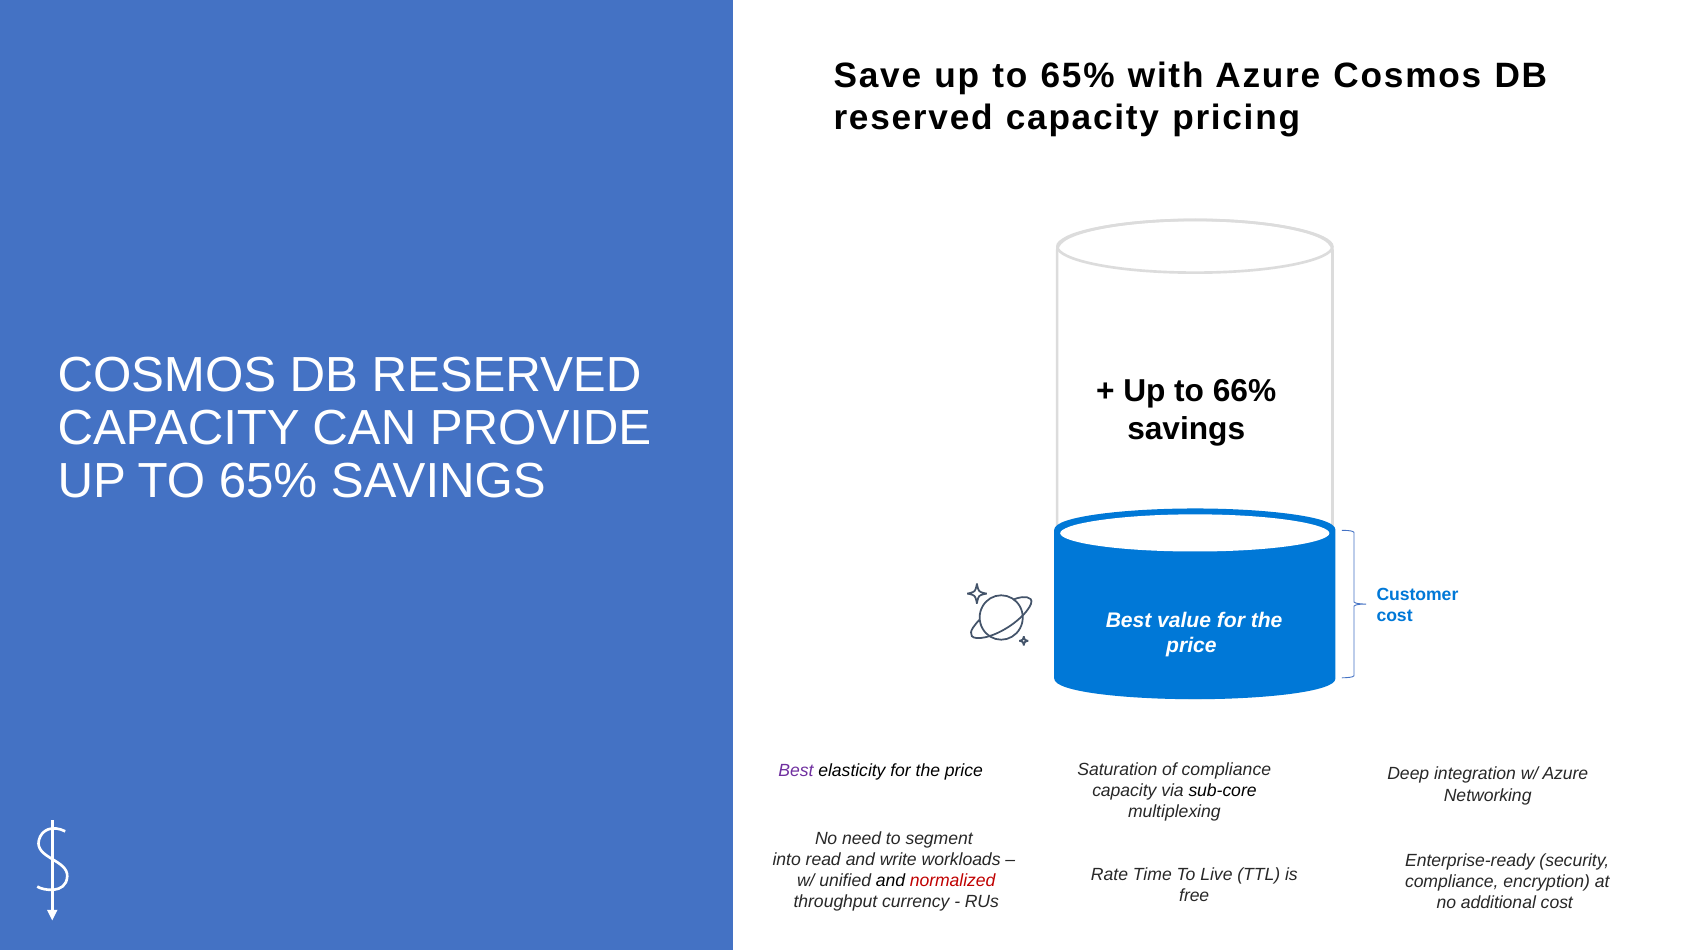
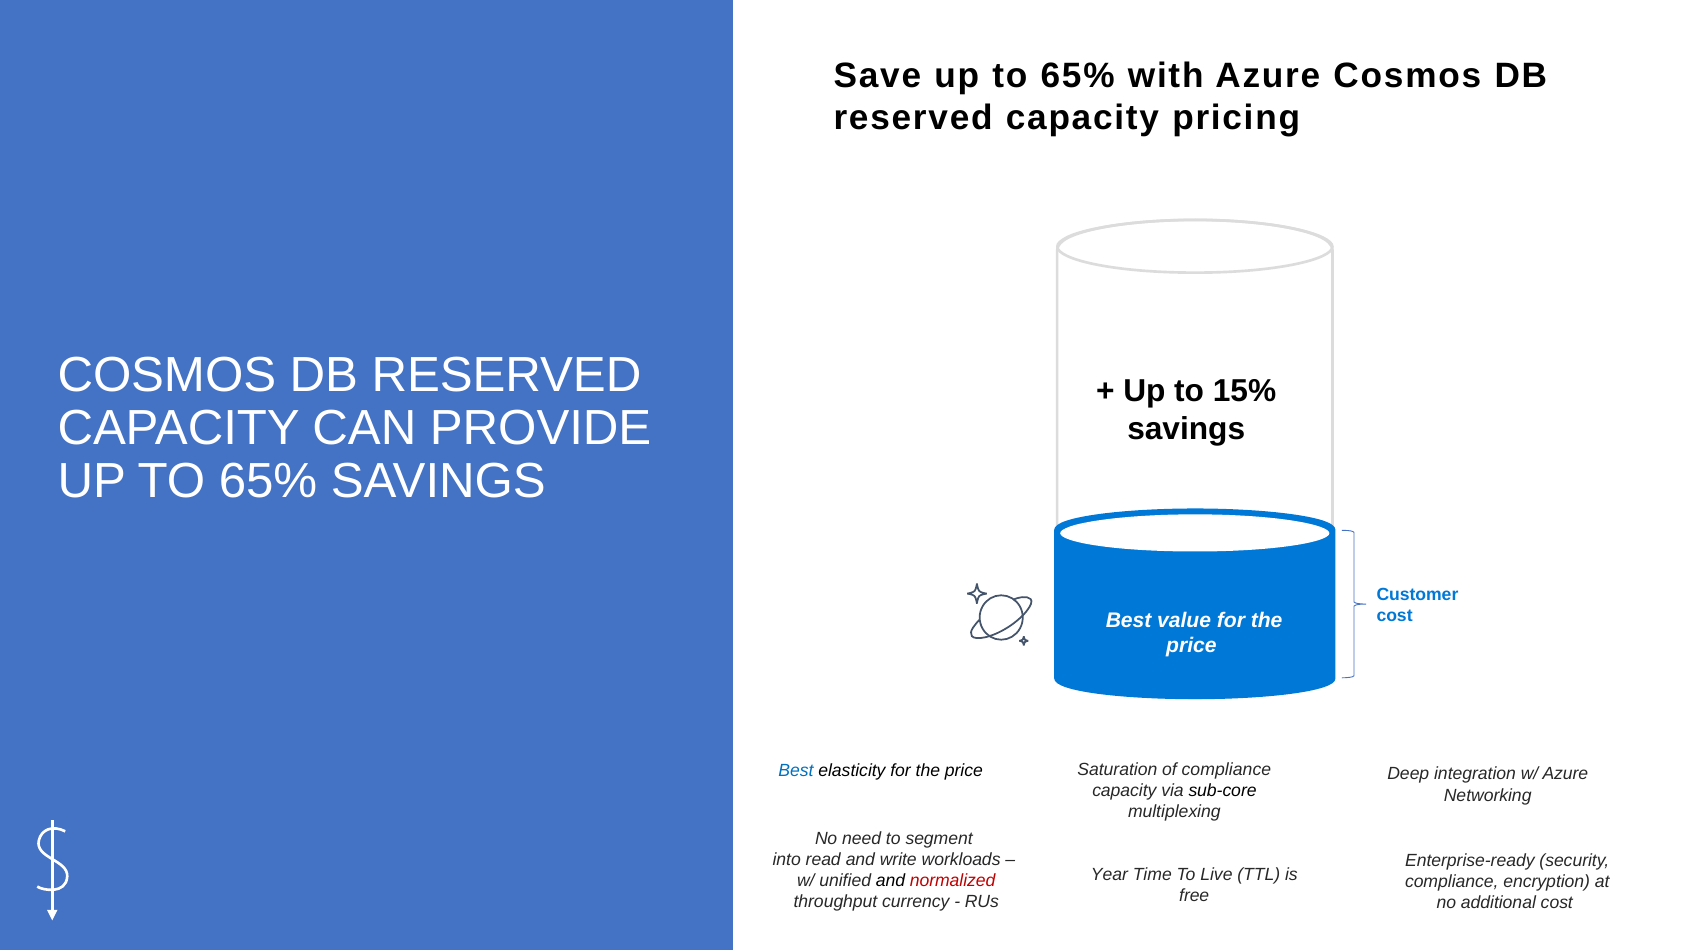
66%: 66% -> 15% (1245, 391)
Best colour: purple -> blue (796, 771)
Rate: Rate -> Year (1109, 875)
